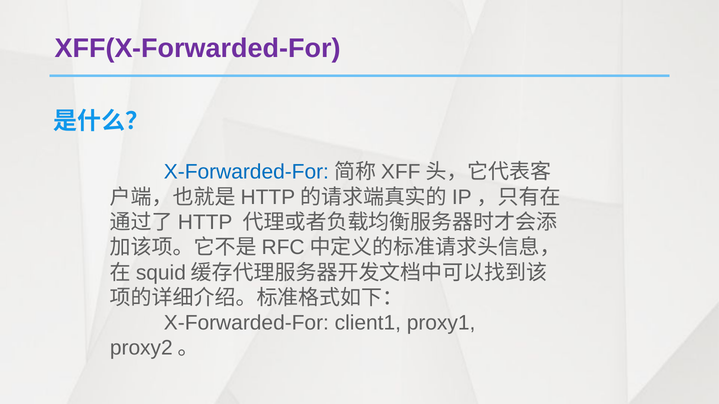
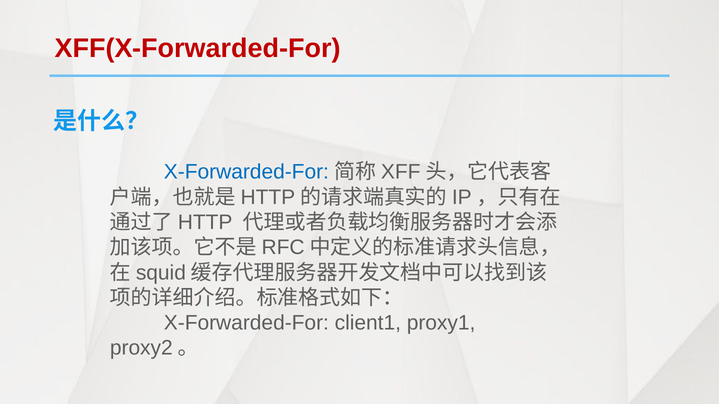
XFF(X-Forwarded-For colour: purple -> red (198, 48)
